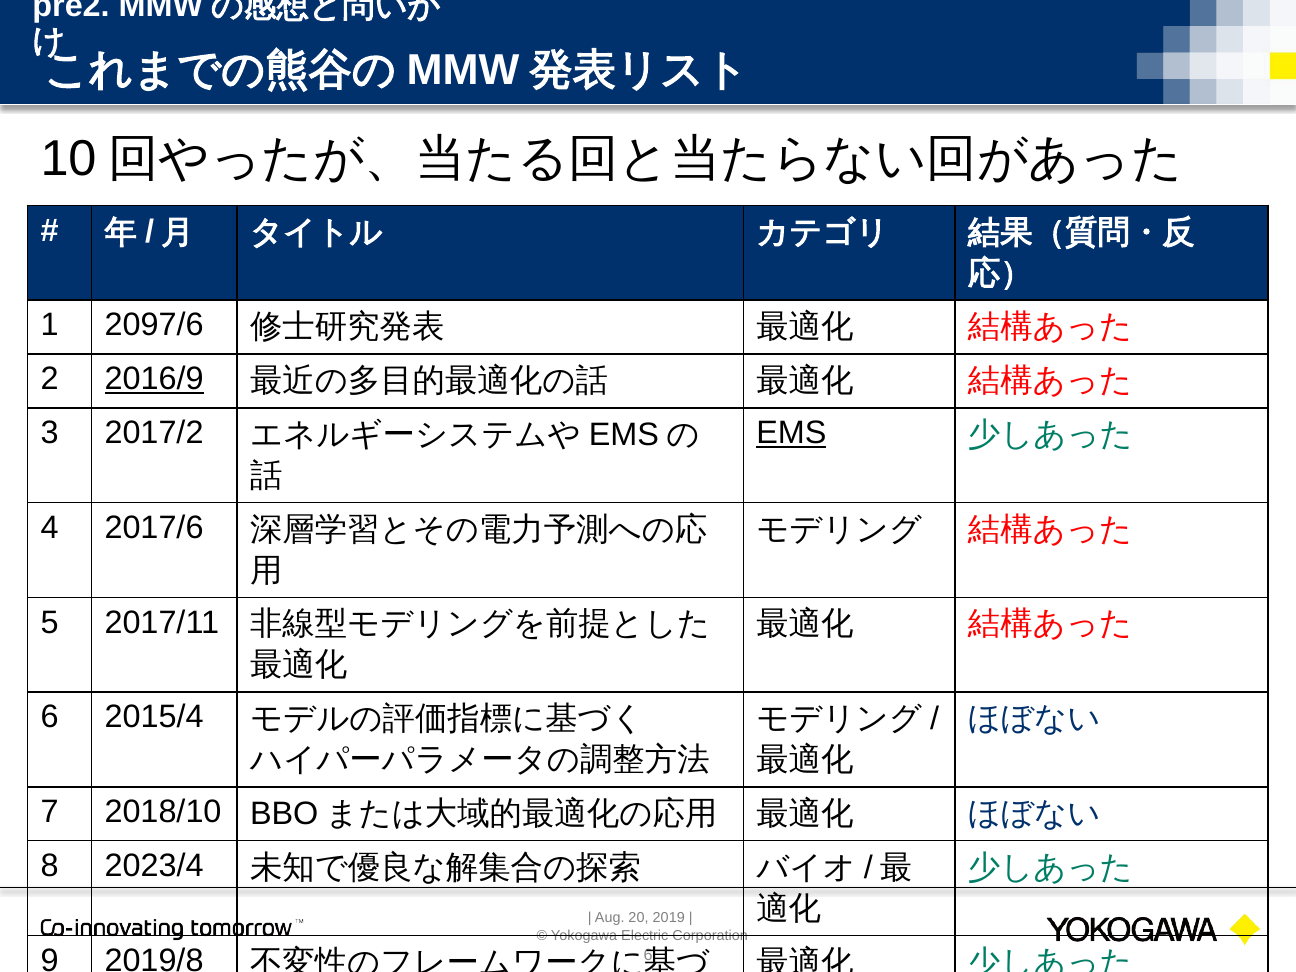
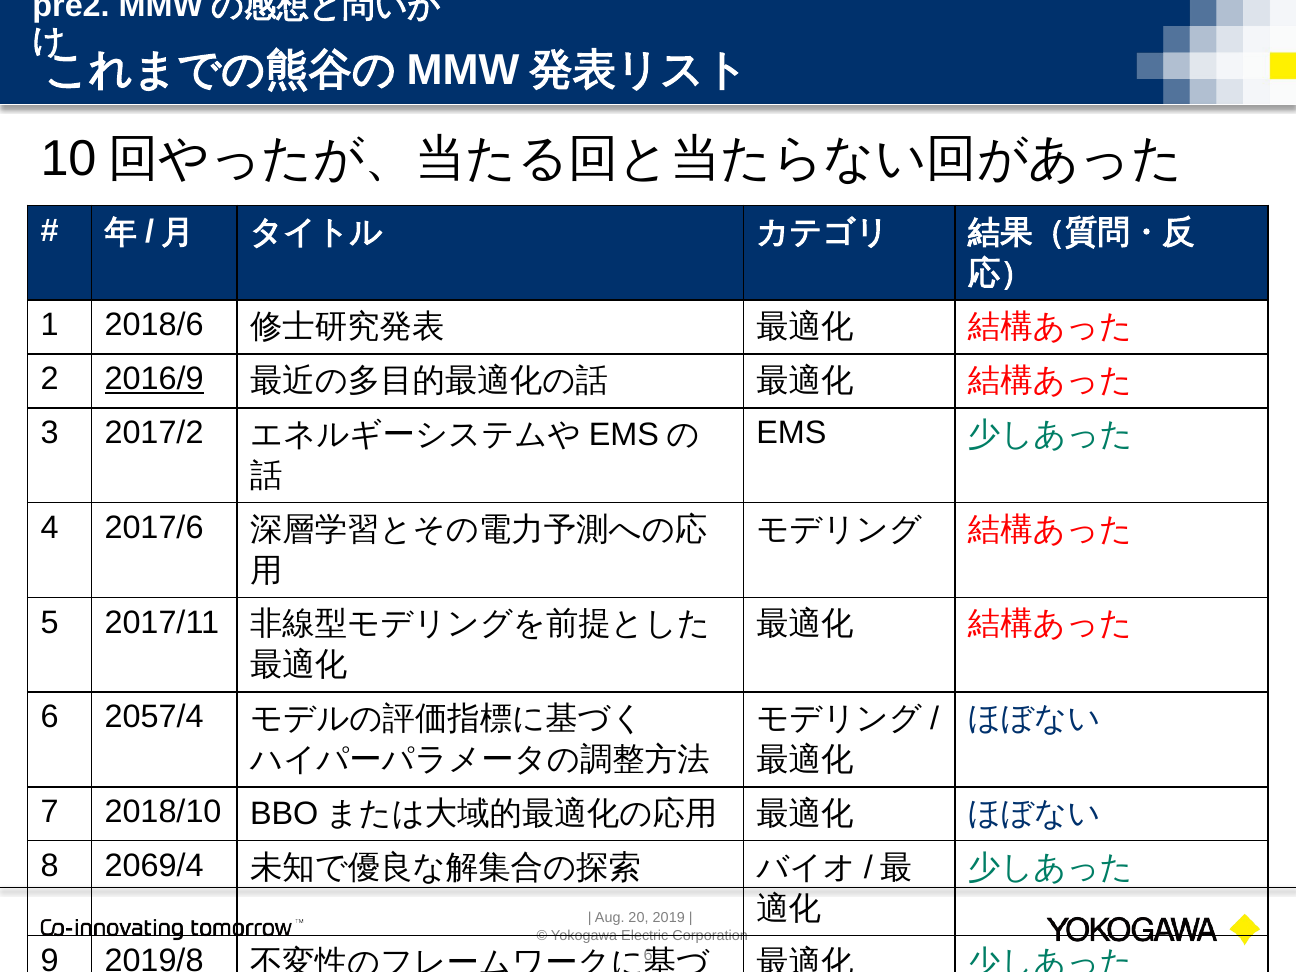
2097/6: 2097/6 -> 2018/6 (154, 325)
EMS underline: present -> none (791, 433)
2015/4: 2015/4 -> 2057/4 (154, 717)
2023/4: 2023/4 -> 2069/4 (154, 866)
